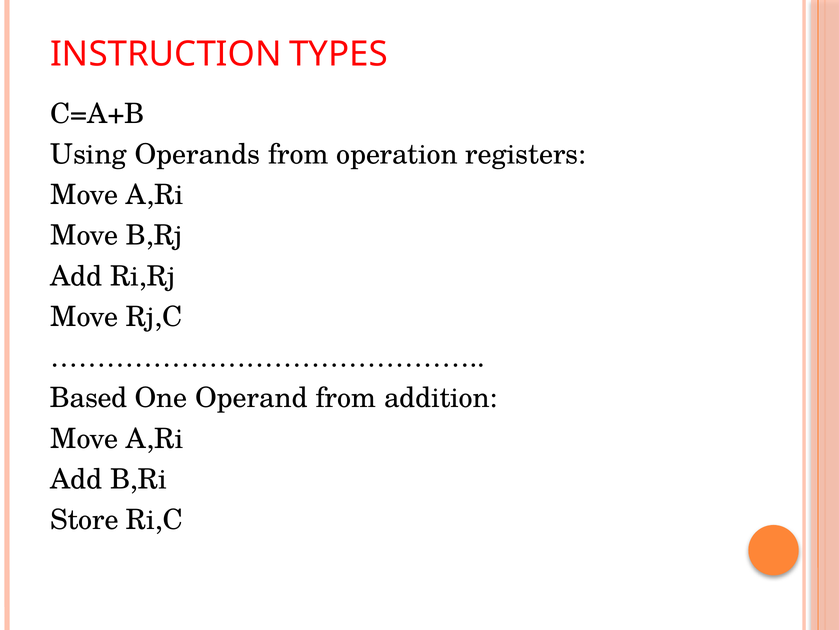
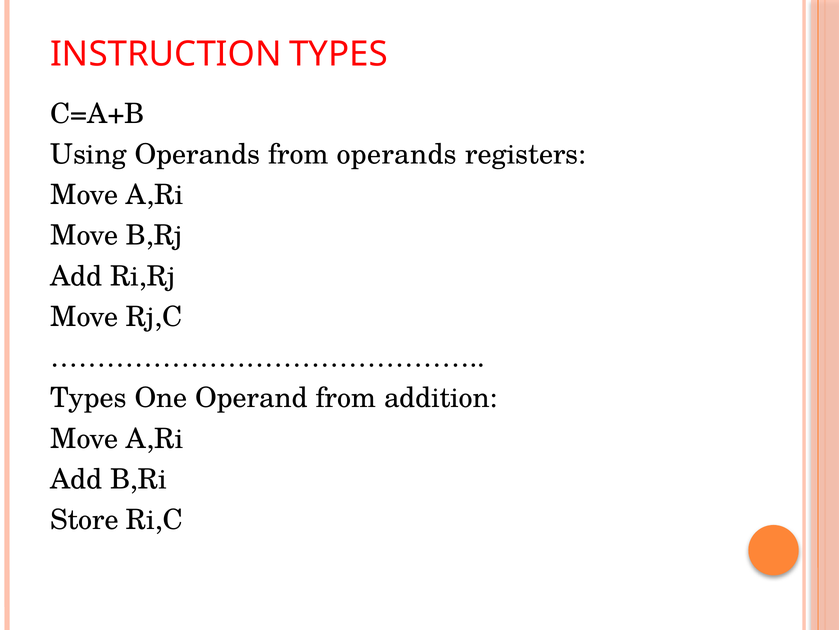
from operation: operation -> operands (397, 154)
Based: Based -> Types (89, 398)
